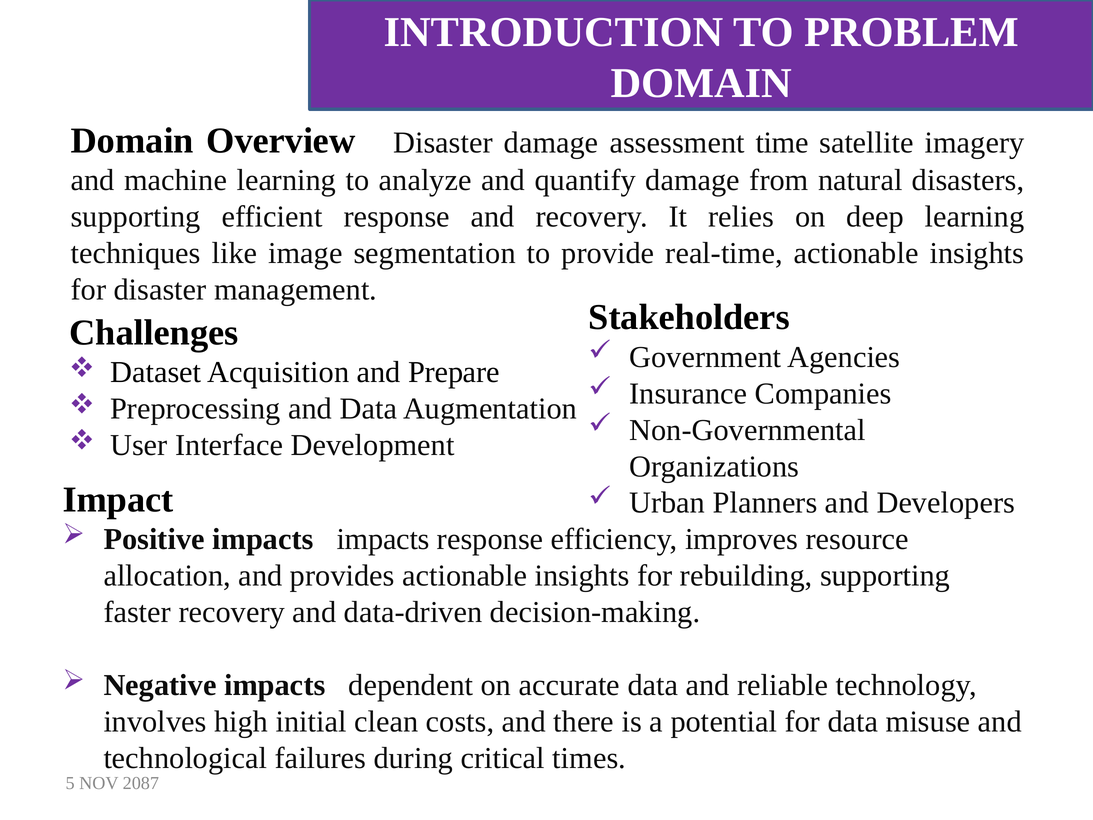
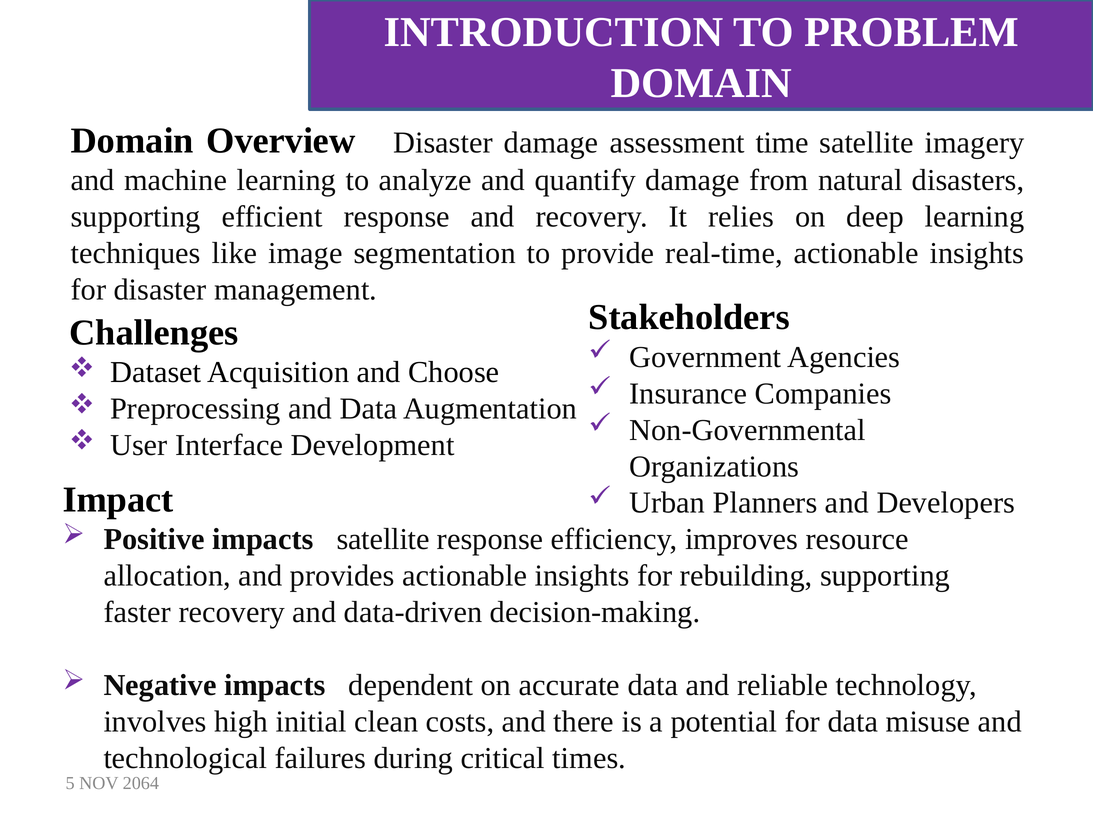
Prepare: Prepare -> Choose (454, 372)
impacts impacts: impacts -> satellite (383, 539)
2087: 2087 -> 2064 (141, 783)
